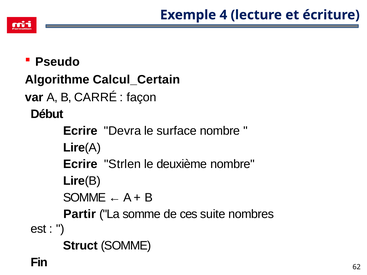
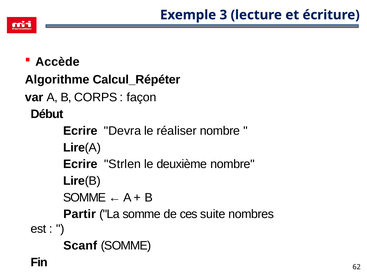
4: 4 -> 3 (223, 15)
Pseudo: Pseudo -> Accède (57, 62)
Calcul_Certain: Calcul_Certain -> Calcul_Répéter (137, 80)
CARRÉ: CARRÉ -> CORPS (96, 98)
surface: surface -> réaliser (177, 131)
Struct: Struct -> Scanf (80, 246)
